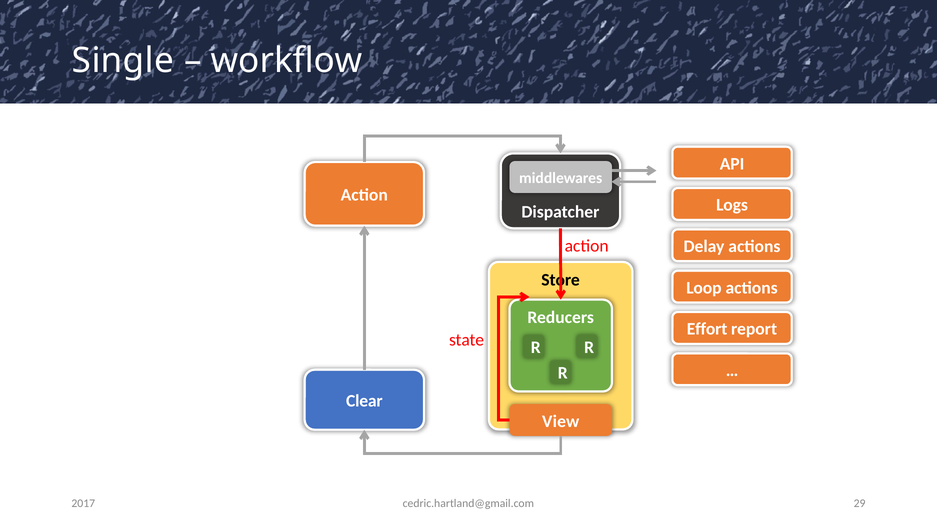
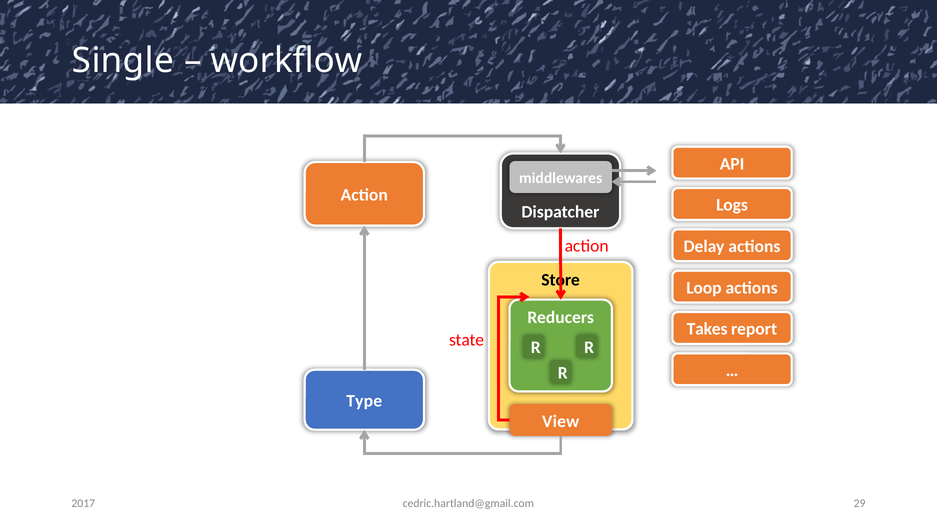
Effort: Effort -> Takes (707, 329)
Clear: Clear -> Type (364, 401)
